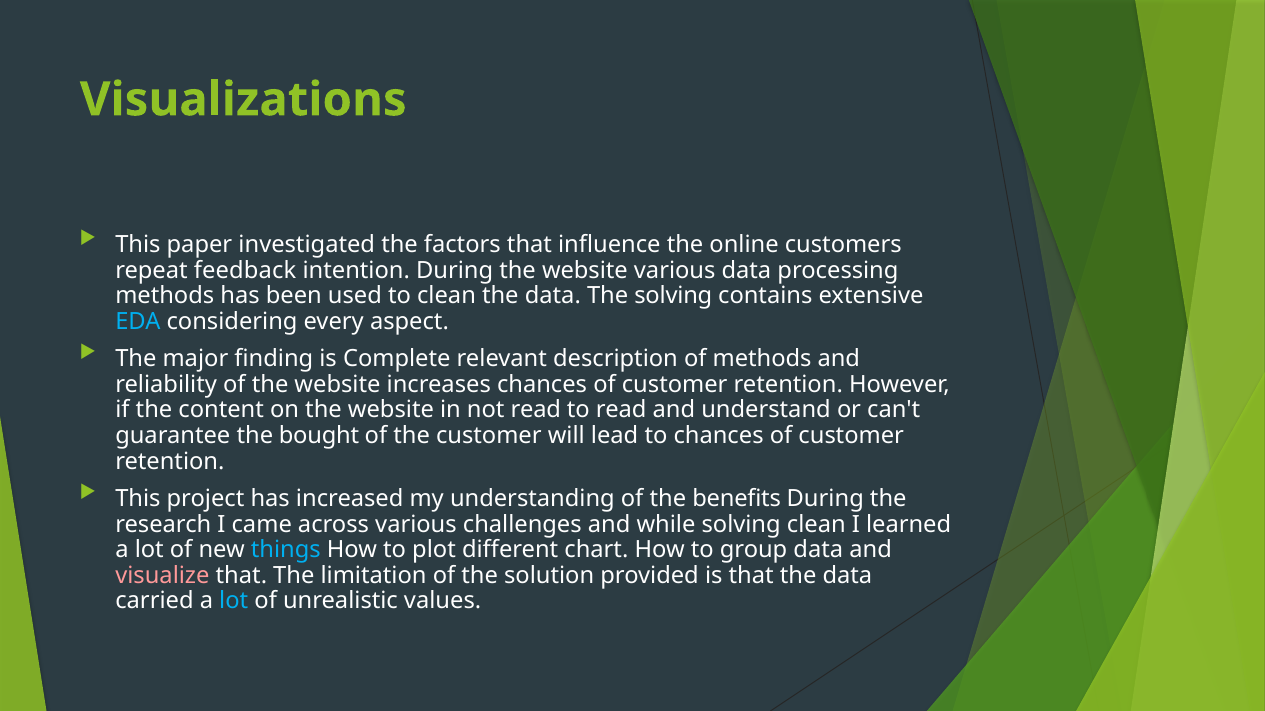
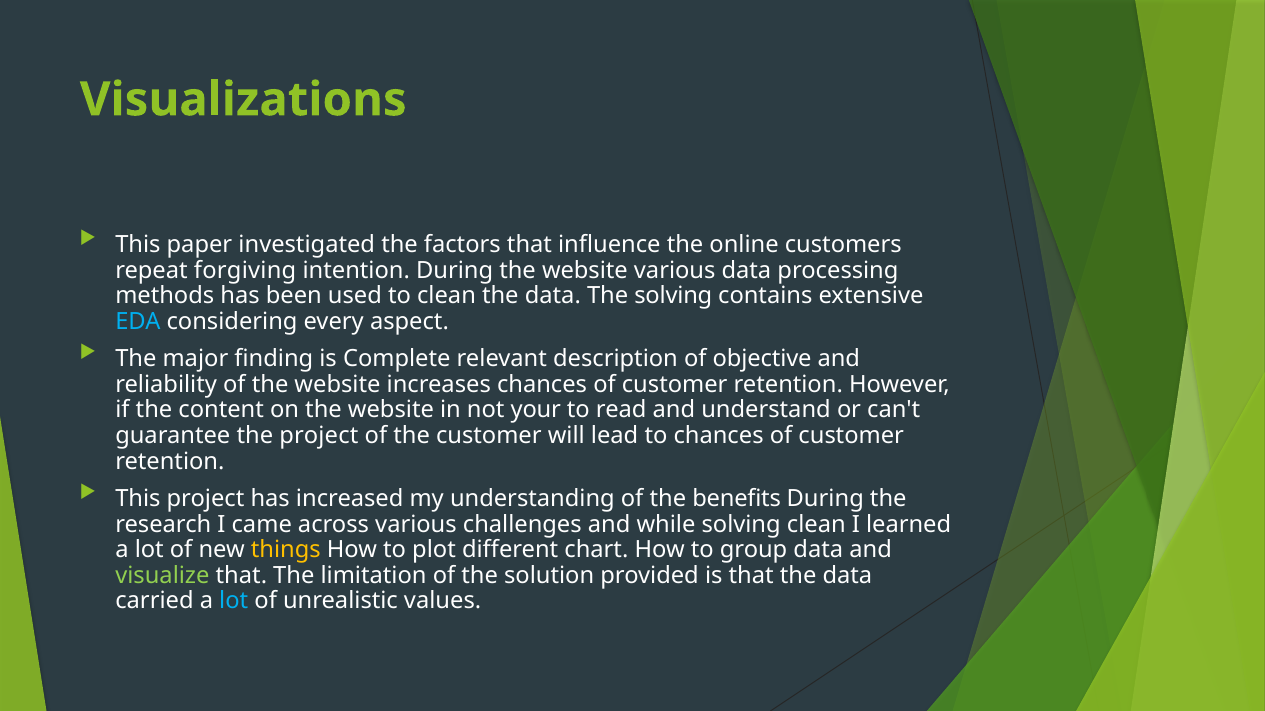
feedback: feedback -> forgiving (245, 270)
of methods: methods -> objective (762, 359)
not read: read -> your (536, 410)
the bought: bought -> project (319, 436)
things colour: light blue -> yellow (286, 550)
visualize colour: pink -> light green (162, 576)
